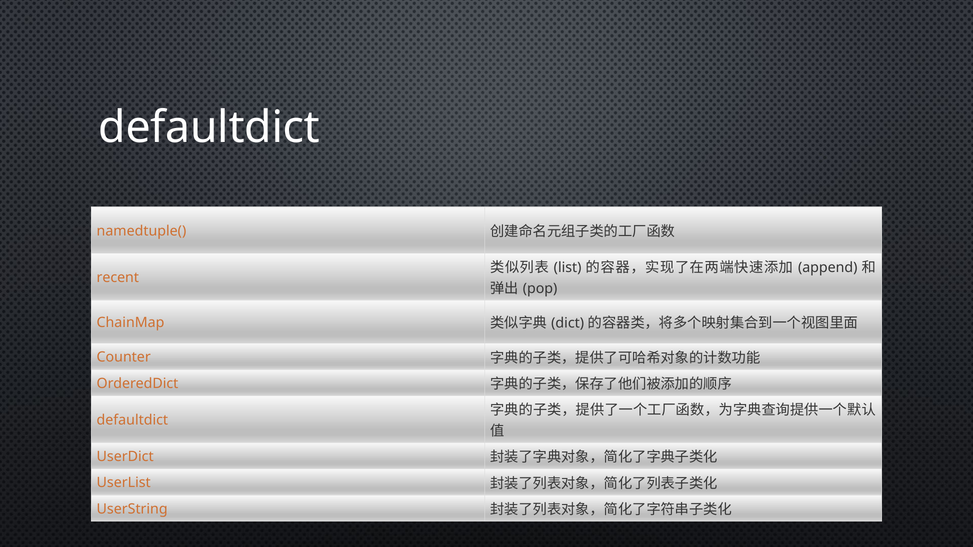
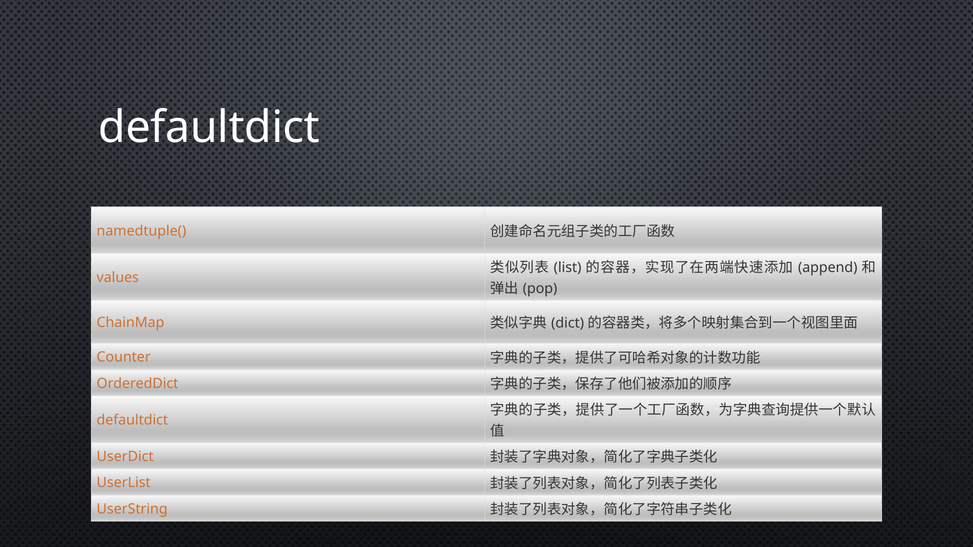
recent: recent -> values (118, 278)
